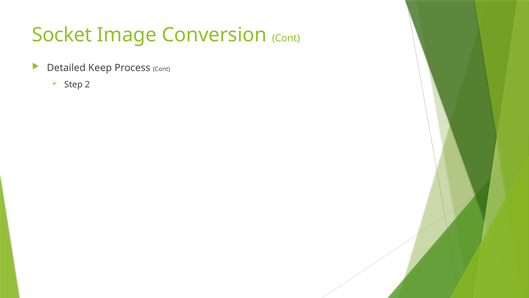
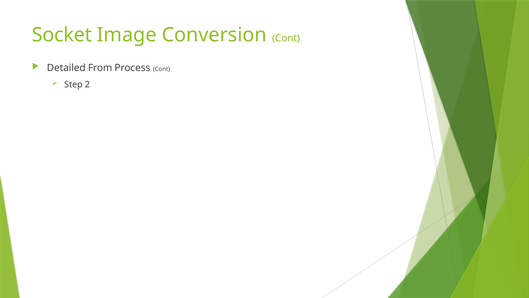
Keep: Keep -> From (100, 68)
